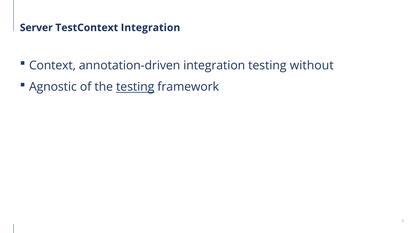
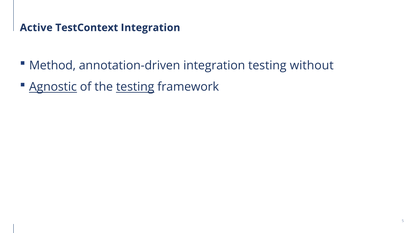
Server: Server -> Active (36, 28)
Context: Context -> Method (52, 66)
Agnostic underline: none -> present (53, 87)
